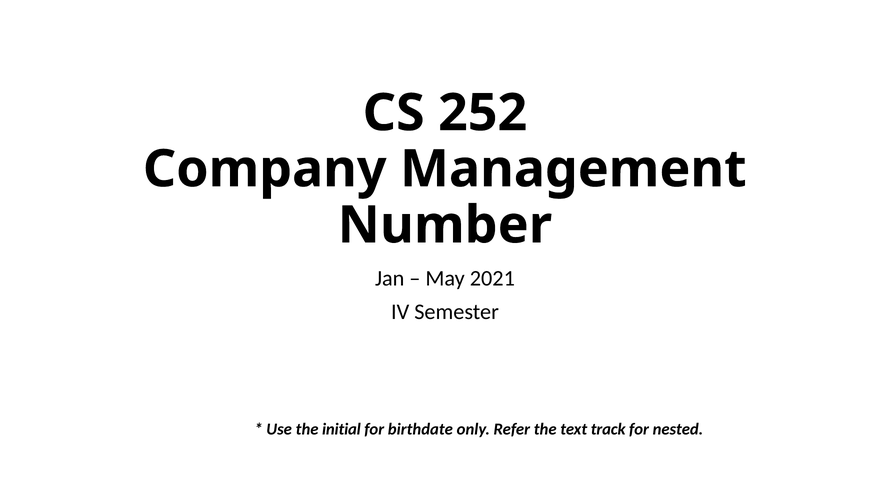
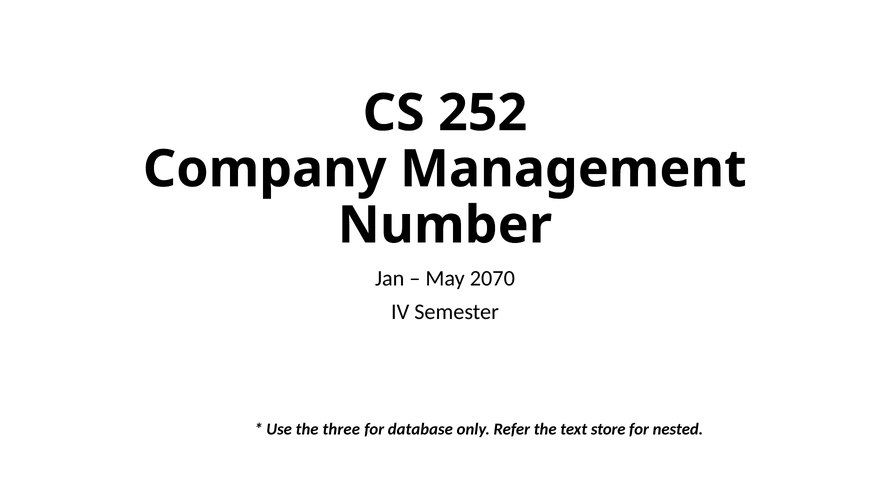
2021: 2021 -> 2070 (492, 278)
initial: initial -> three (341, 429)
birthdate: birthdate -> database (420, 429)
track: track -> store (608, 429)
